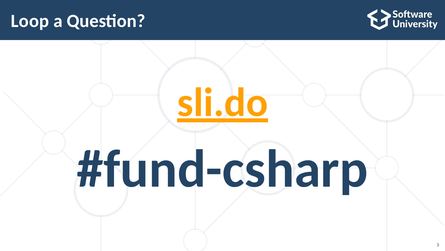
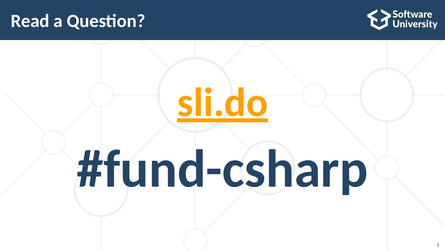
Loop: Loop -> Read (30, 21)
